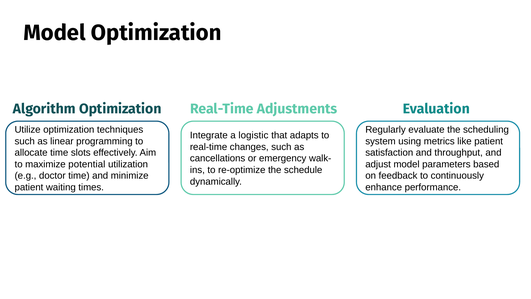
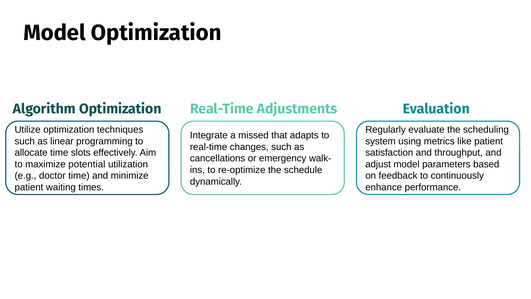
logistic: logistic -> missed (253, 135)
